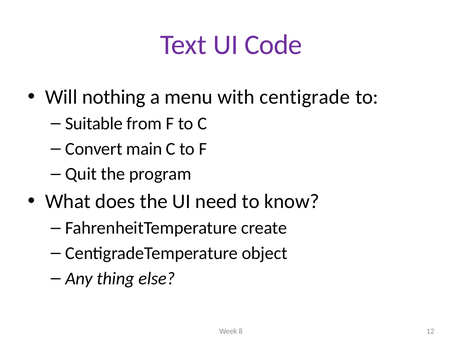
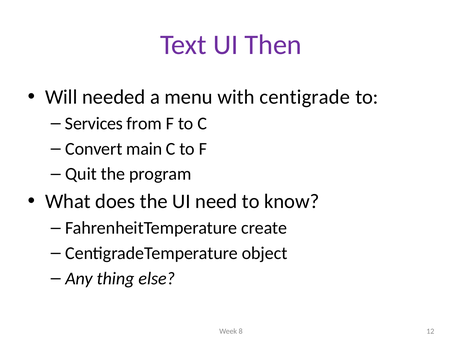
Code: Code -> Then (273, 45)
nothing: nothing -> needed (114, 97)
Suitable: Suitable -> Services (94, 123)
